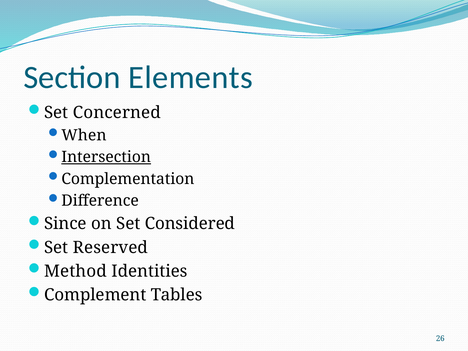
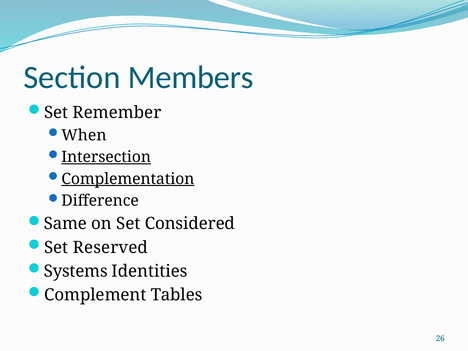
Elements: Elements -> Members (191, 77)
Concerned: Concerned -> Remember (117, 113)
Complementation underline: none -> present (128, 179)
Since: Since -> Same (65, 224)
Method: Method -> Systems (76, 271)
